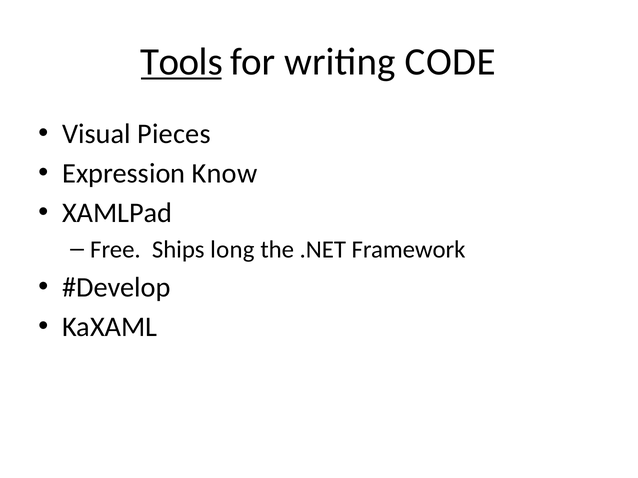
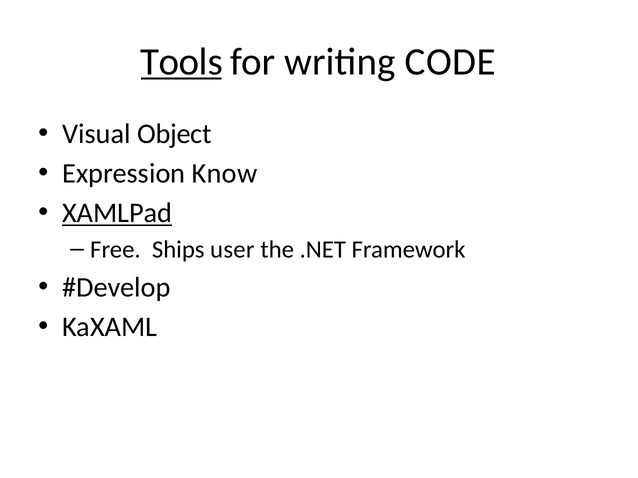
Pieces: Pieces -> Object (174, 134)
XAMLPad underline: none -> present (117, 213)
long: long -> user (232, 250)
